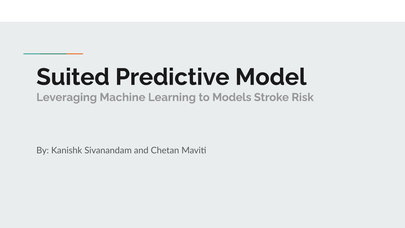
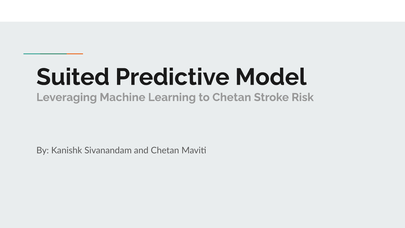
to Models: Models -> Chetan (232, 97)
